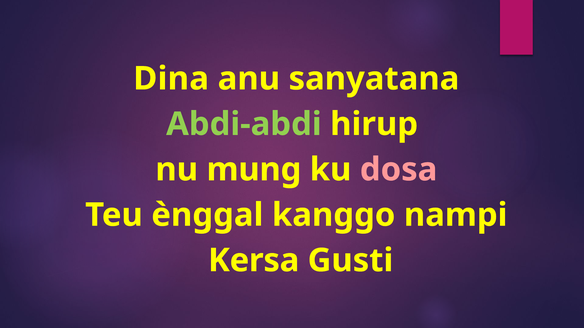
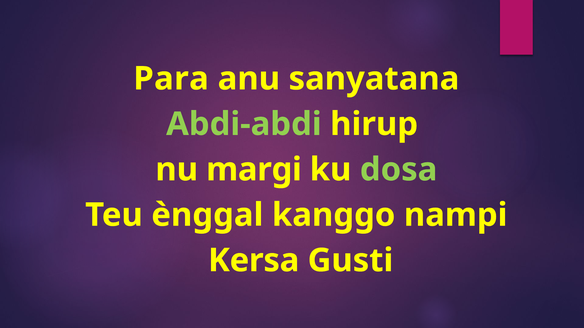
Dina: Dina -> Para (171, 79)
mung: mung -> margi (254, 170)
dosa colour: pink -> light green (399, 170)
